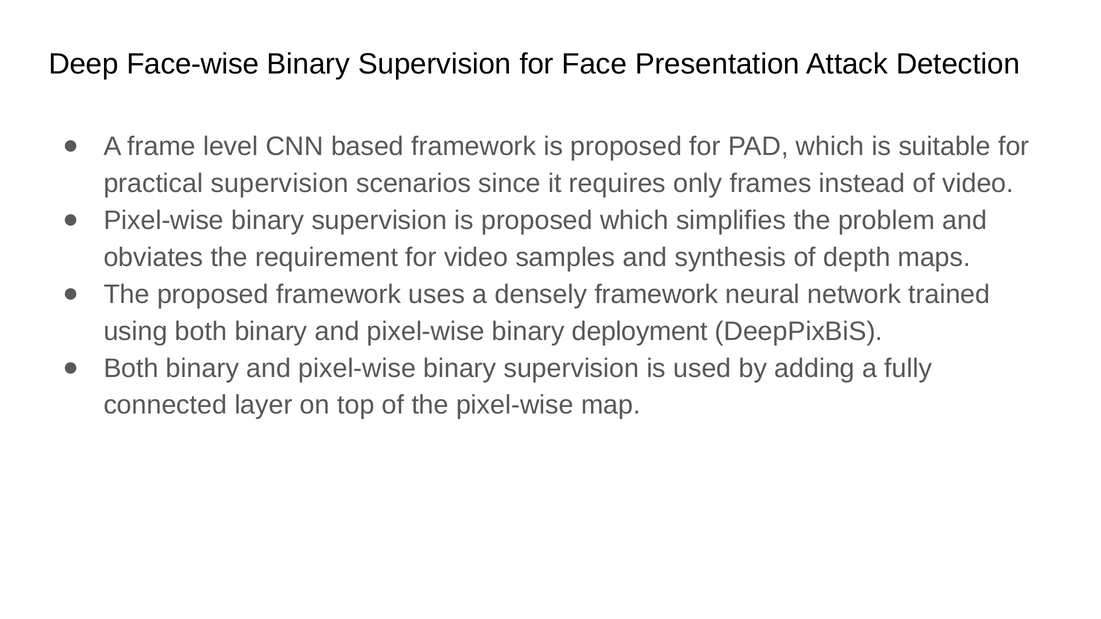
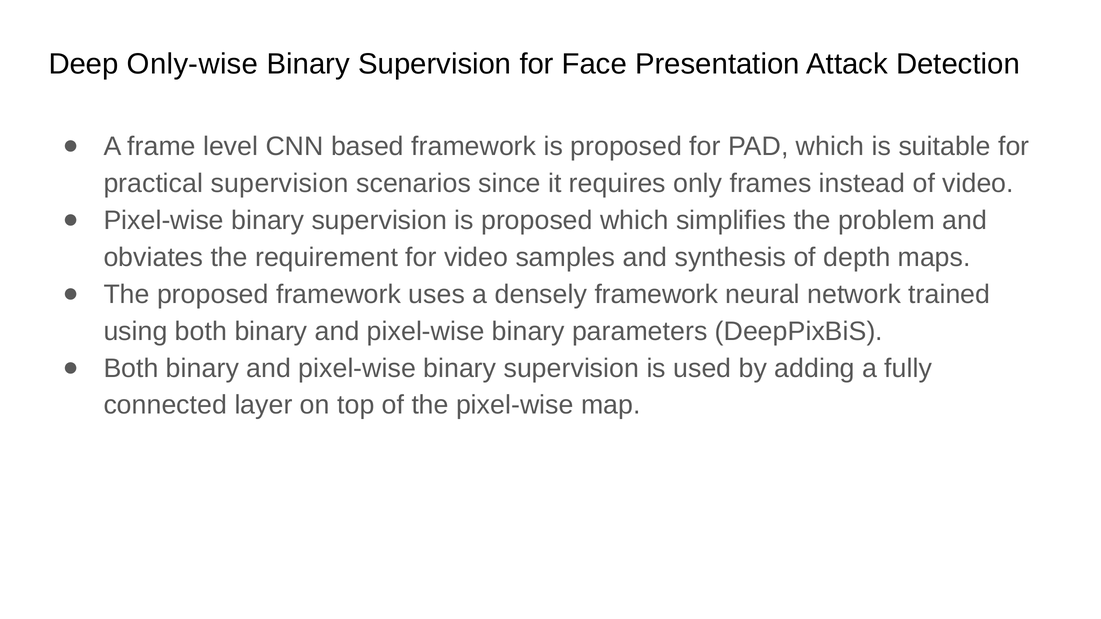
Face-wise: Face-wise -> Only-wise (193, 64)
deployment: deployment -> parameters (640, 331)
